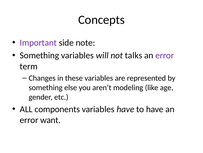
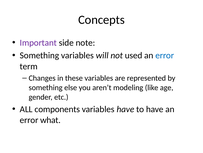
talks: talks -> used (134, 55)
error colour: purple -> blue (165, 55)
want: want -> what (50, 120)
